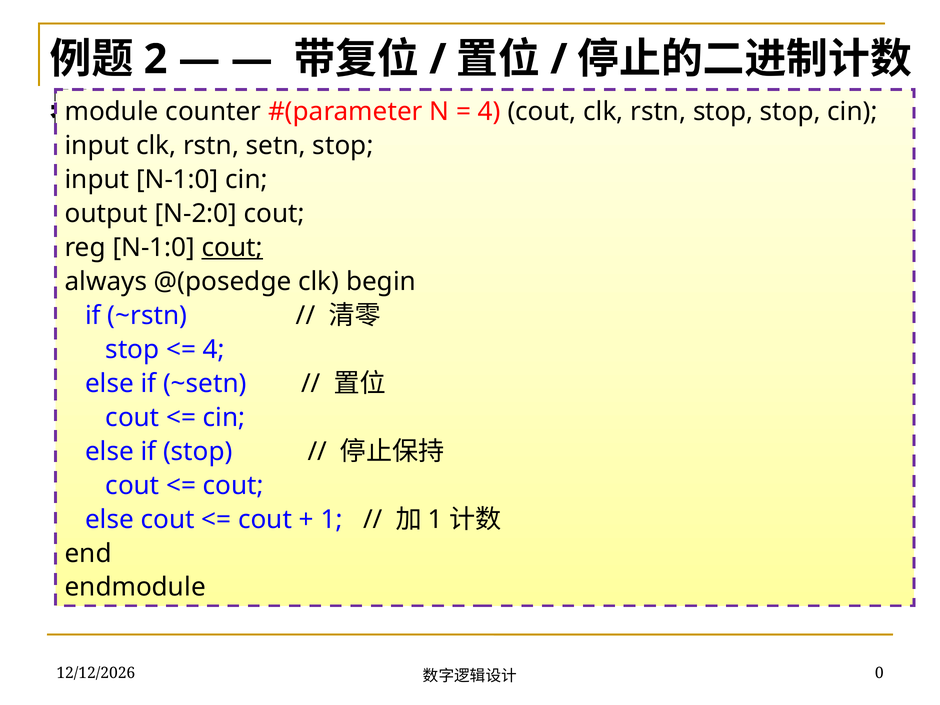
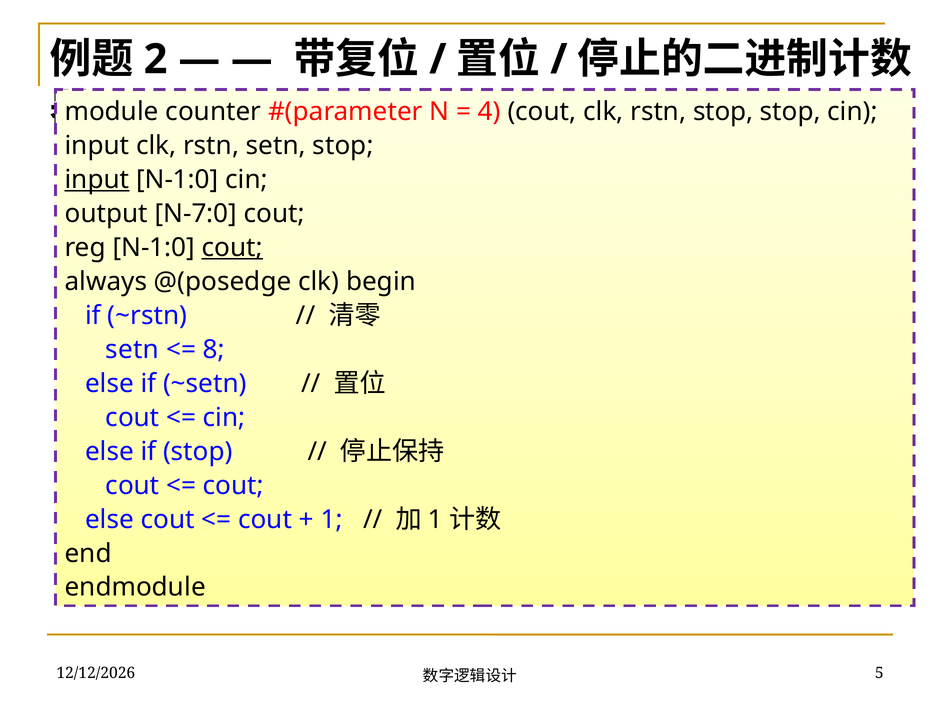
input underline: none -> present (97, 180)
N-2:0: N-2:0 -> N-7:0 (196, 214)
stop: stop -> setn (132, 350)
4: 4 -> 8 (214, 350)
0: 0 -> 5 (879, 673)
